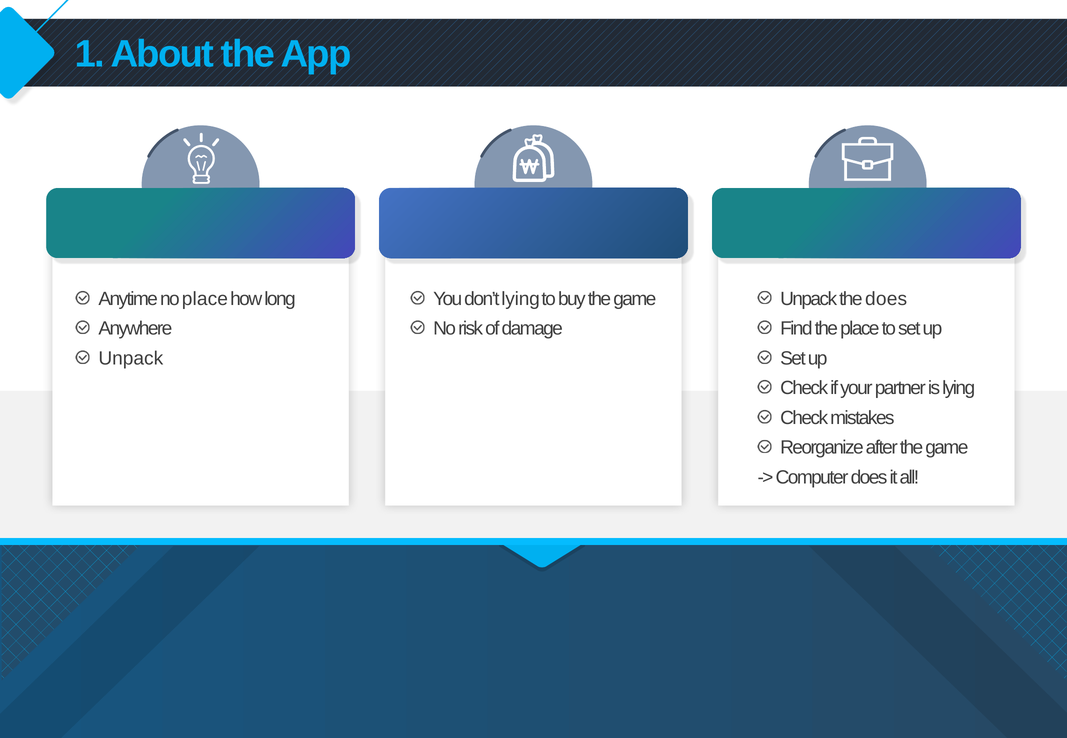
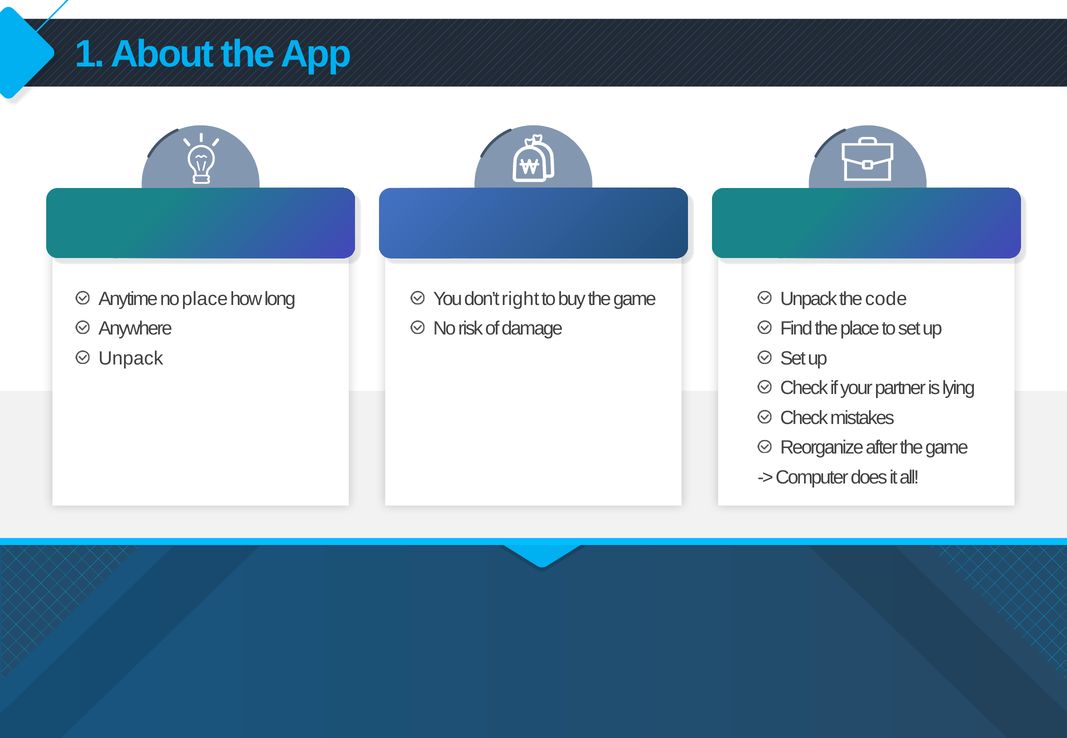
the does: does -> code (886, 299)
don’t lying: lying -> right (520, 299)
